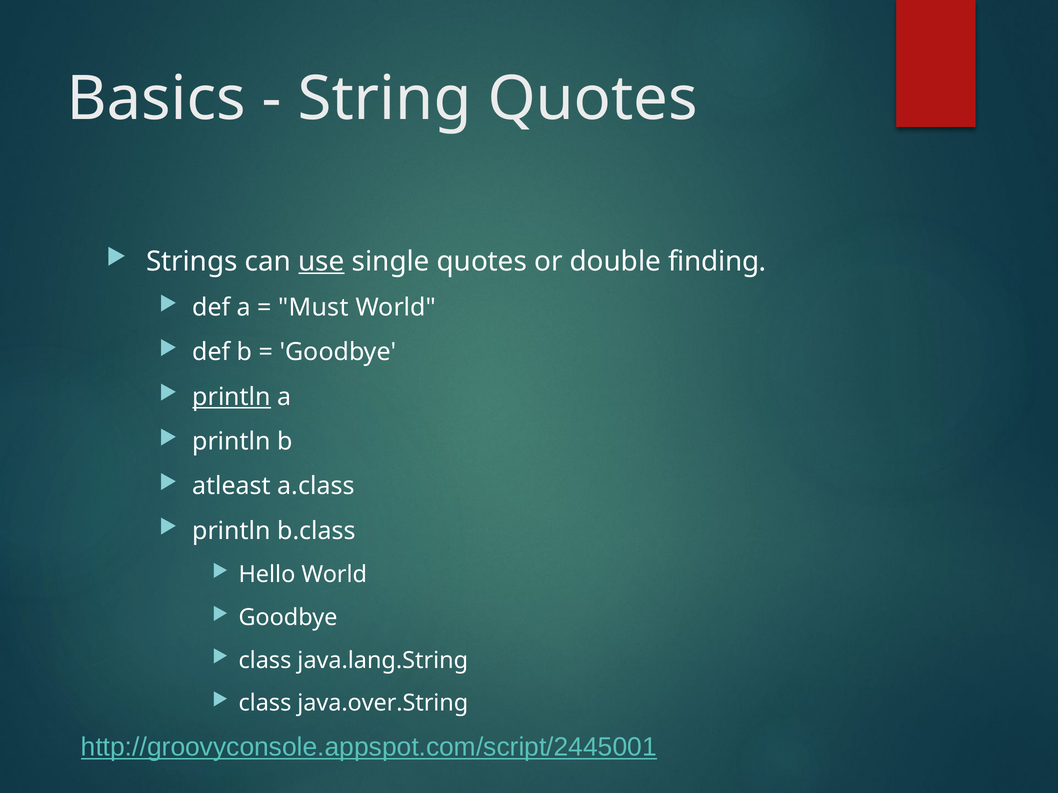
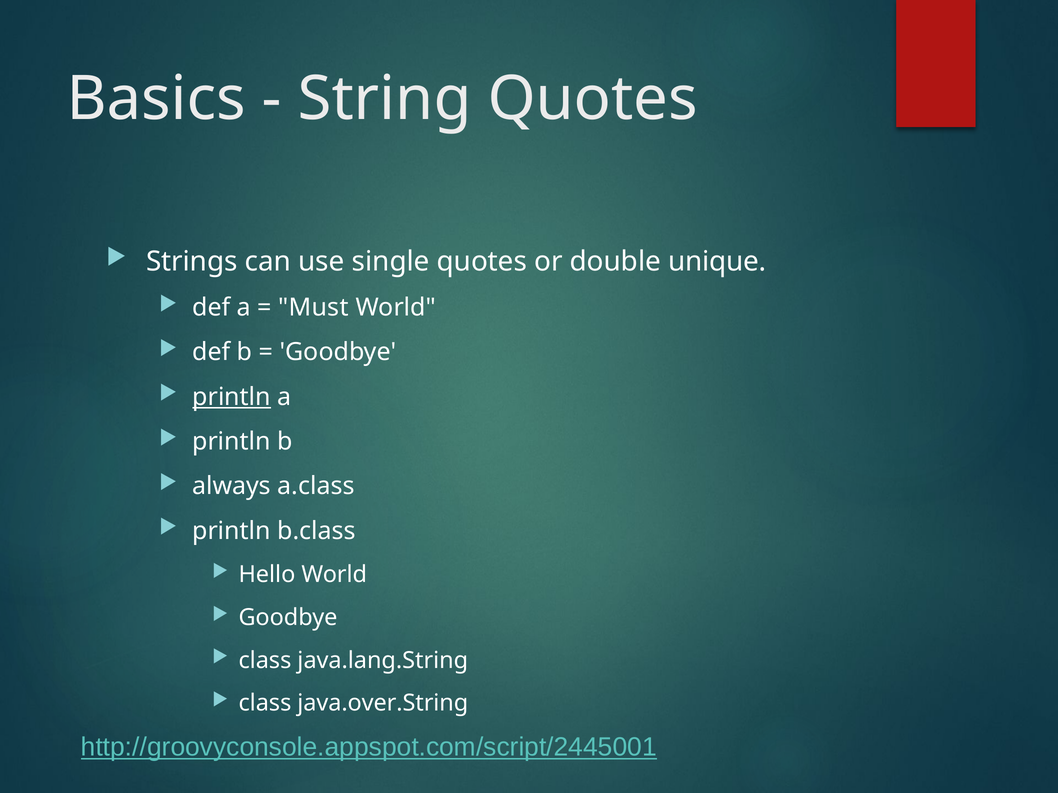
use underline: present -> none (321, 262)
finding: finding -> unique (717, 262)
atleast: atleast -> always (232, 487)
